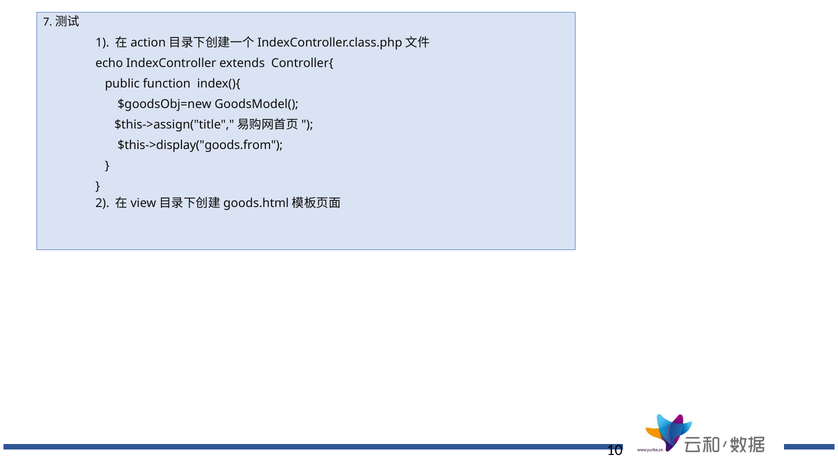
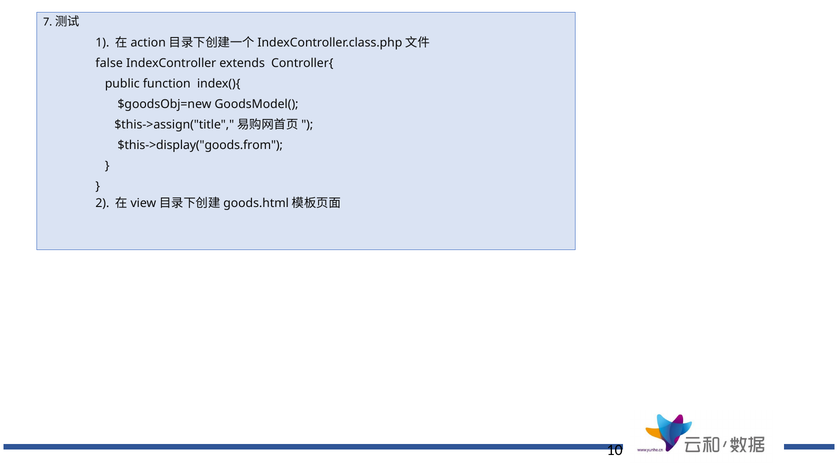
echo: echo -> false (109, 63)
